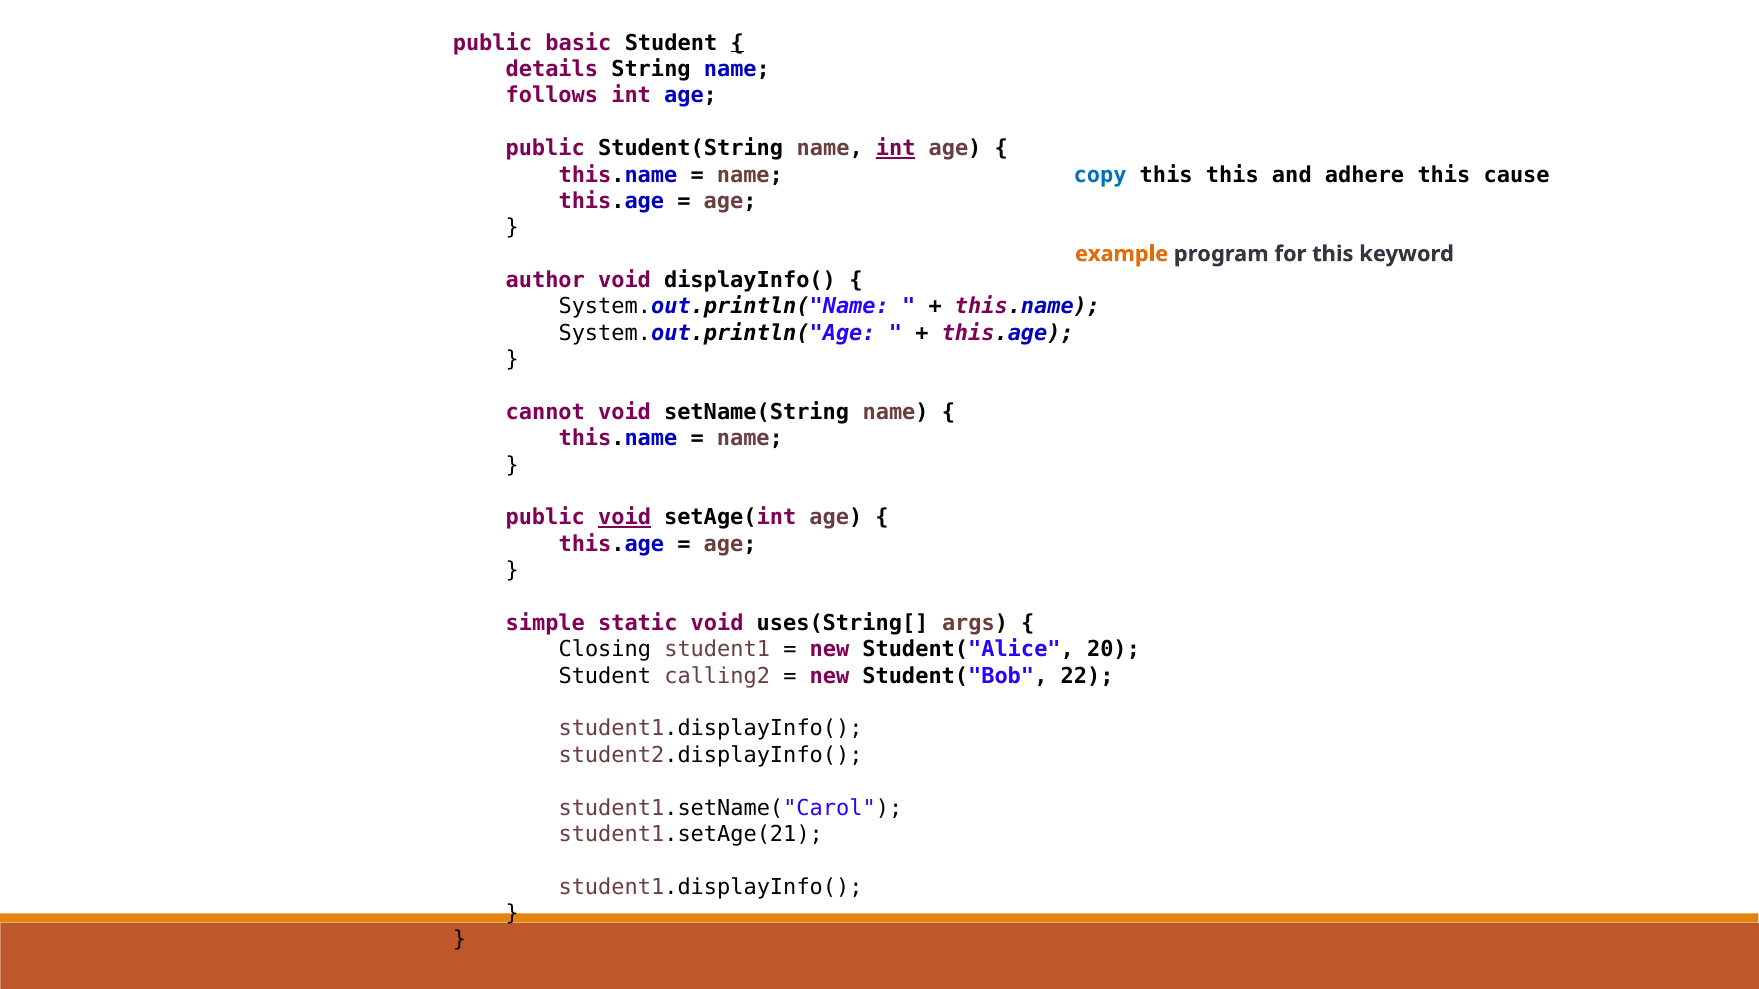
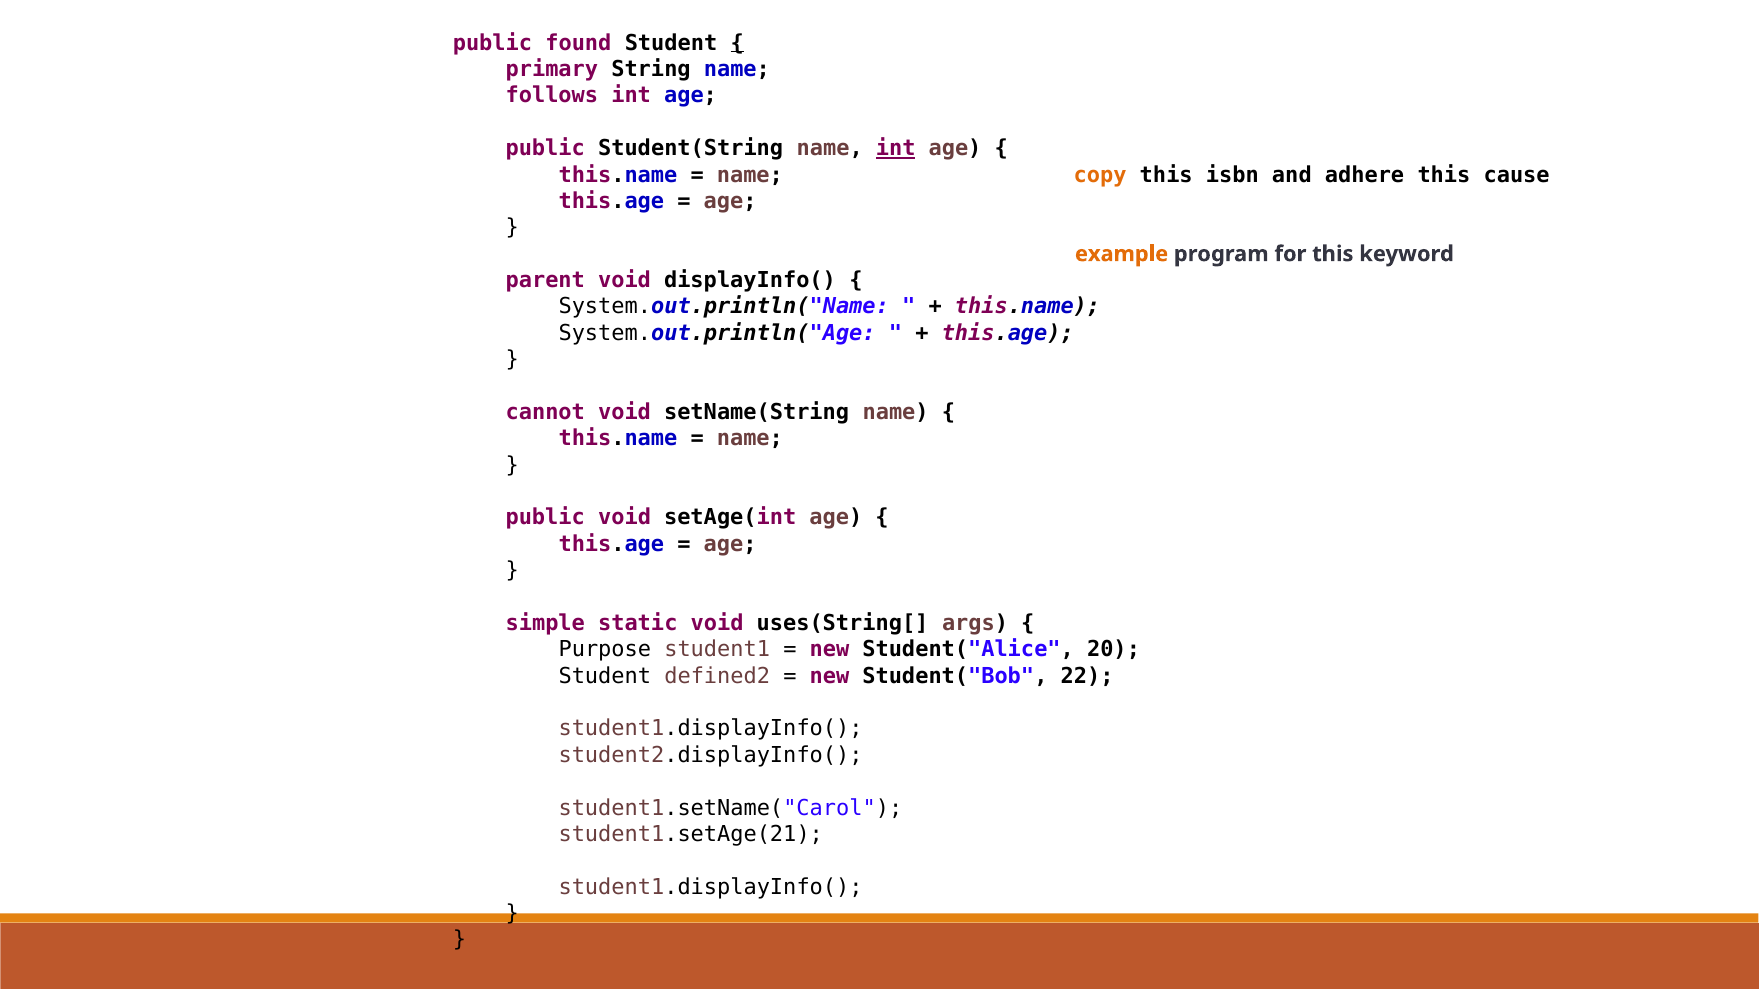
basic: basic -> found (578, 43)
details: details -> primary (552, 69)
copy colour: blue -> orange (1100, 175)
this this: this -> isbn (1232, 175)
author: author -> parent (545, 280)
void underline: present -> none (625, 518)
Closing: Closing -> Purpose (605, 650)
calling2: calling2 -> defined2 (717, 676)
